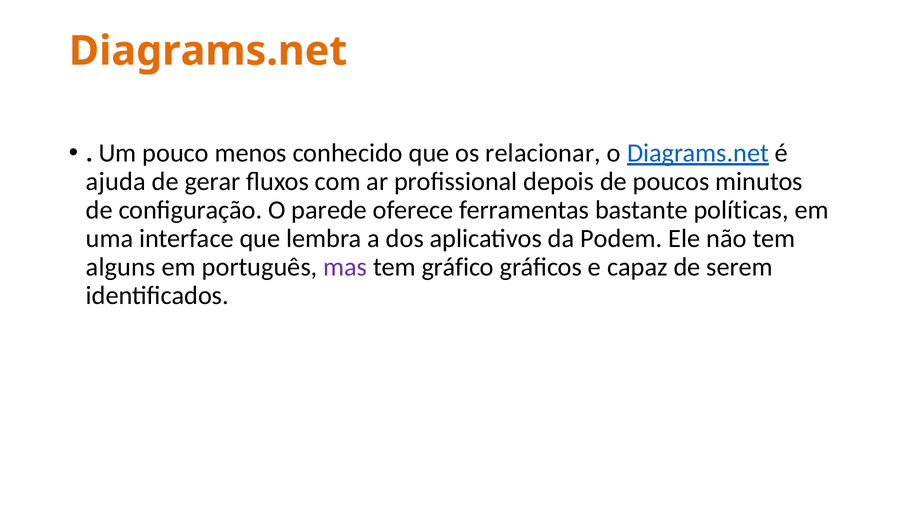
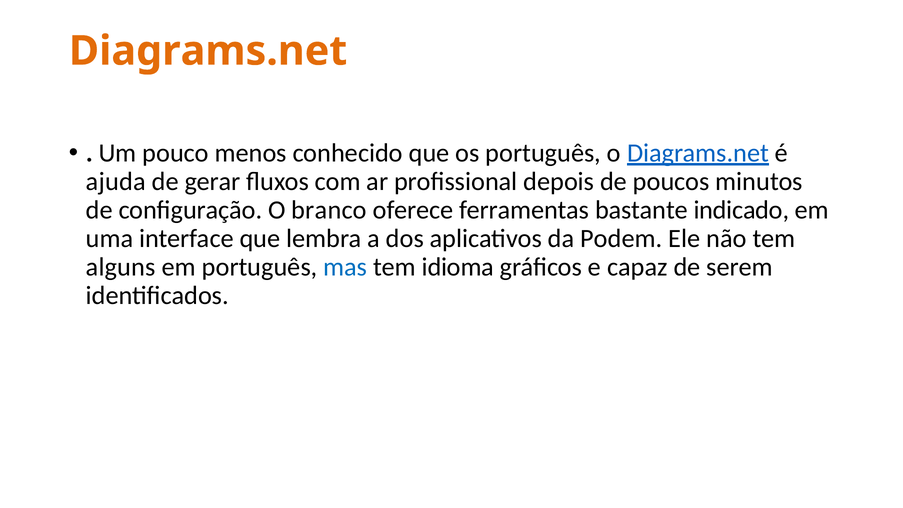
os relacionar: relacionar -> português (543, 153)
parede: parede -> branco (329, 210)
políticas: políticas -> indicado (741, 210)
mas colour: purple -> blue (345, 267)
gráfico: gráfico -> idioma (458, 267)
